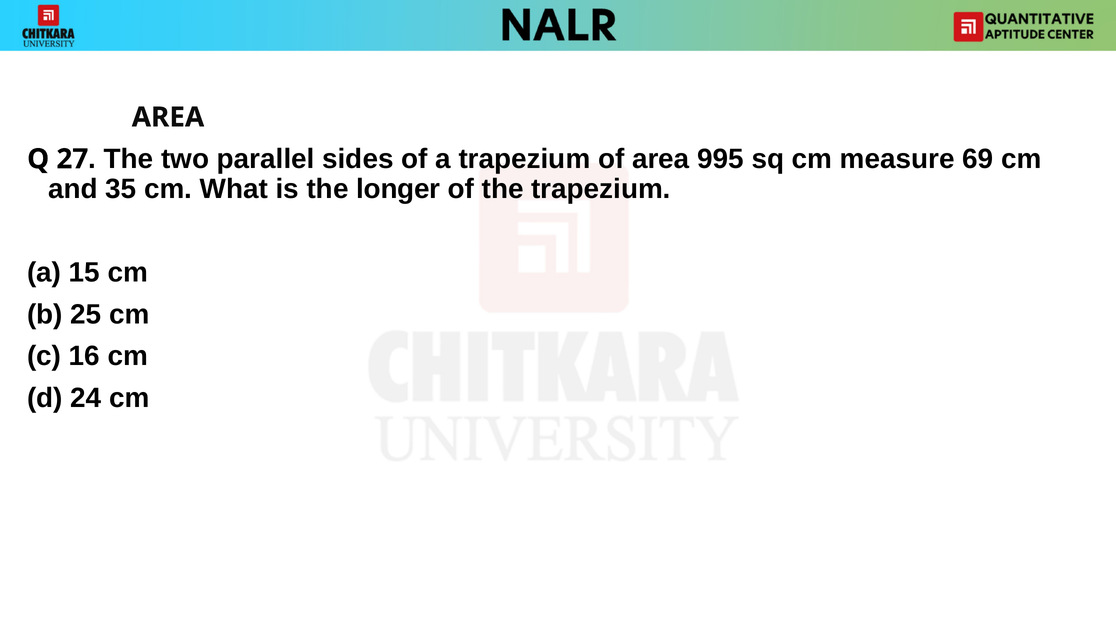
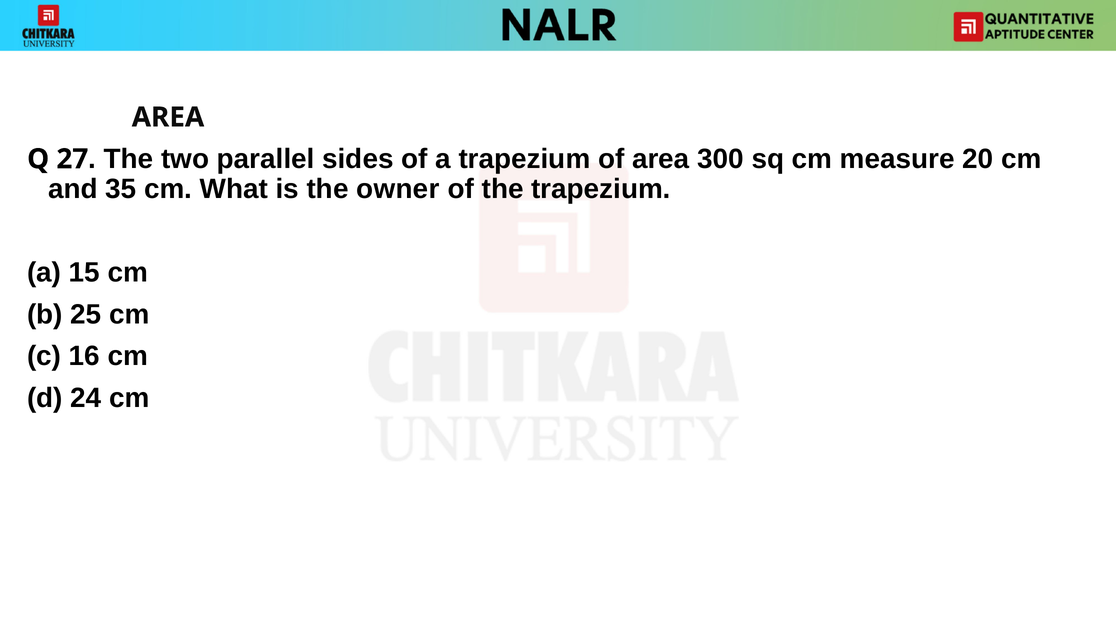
995: 995 -> 300 (720, 159)
69: 69 -> 20 (978, 159)
longer: longer -> owner (398, 189)
